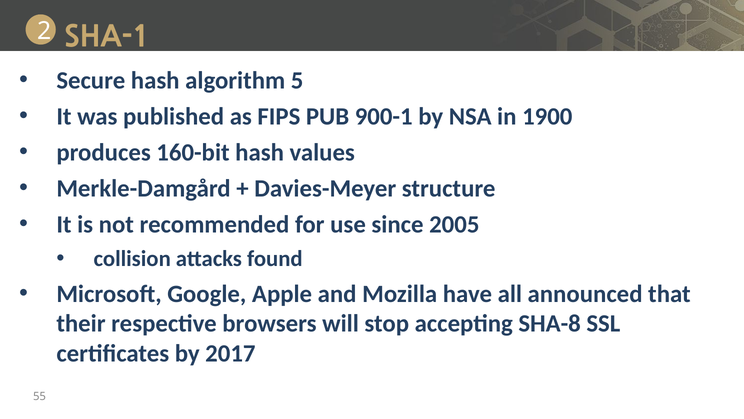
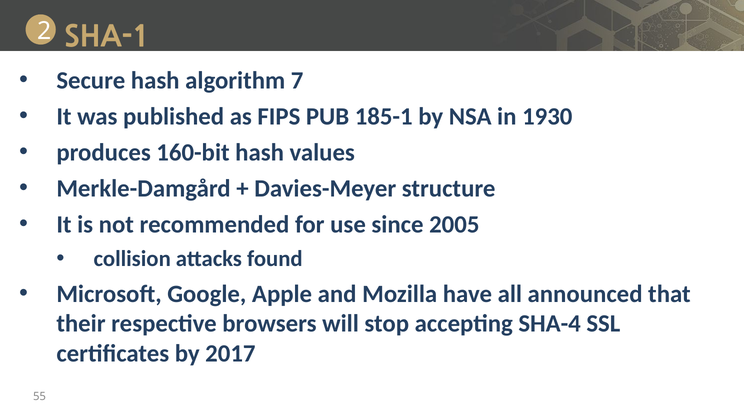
5: 5 -> 7 (297, 80)
900-1: 900-1 -> 185-1 (384, 116)
1900: 1900 -> 1930 (547, 116)
SHA-8: SHA-8 -> SHA-4 (550, 323)
